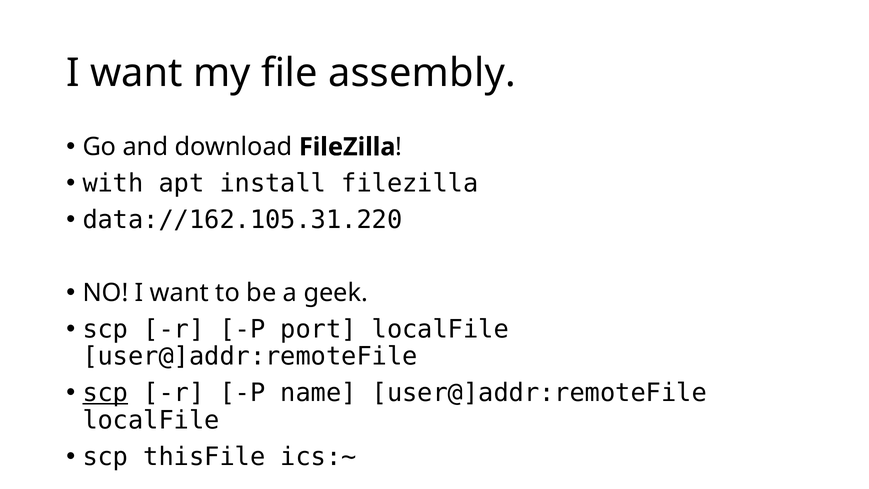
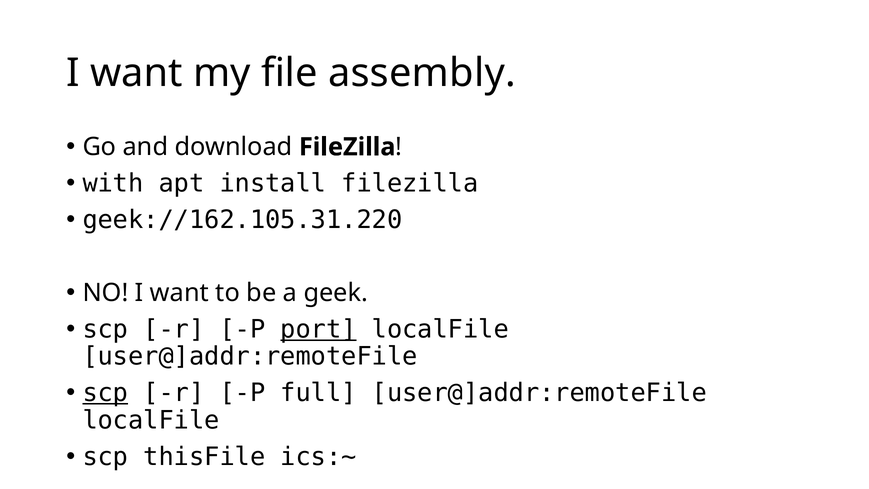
data://162.105.31.220: data://162.105.31.220 -> geek://162.105.31.220 (242, 220)
port underline: none -> present (319, 329)
name: name -> full (319, 393)
